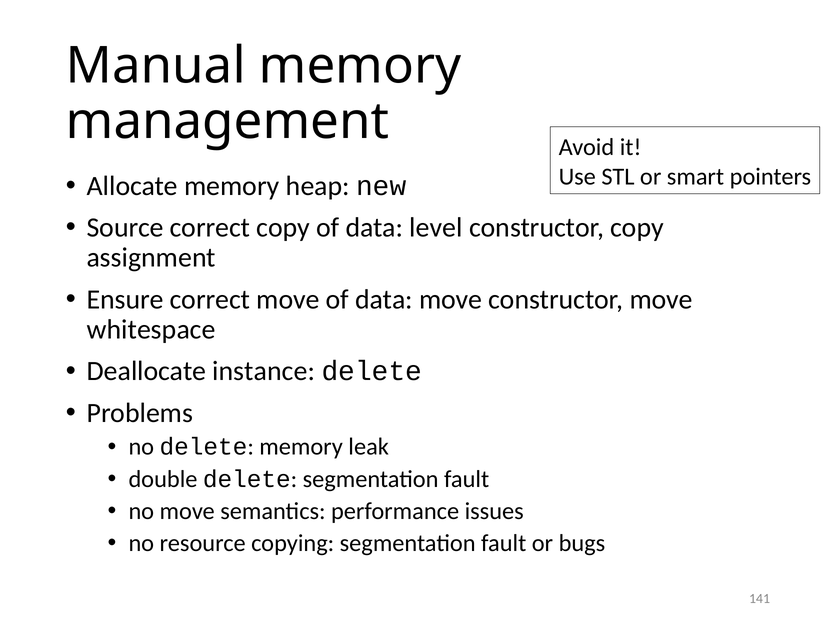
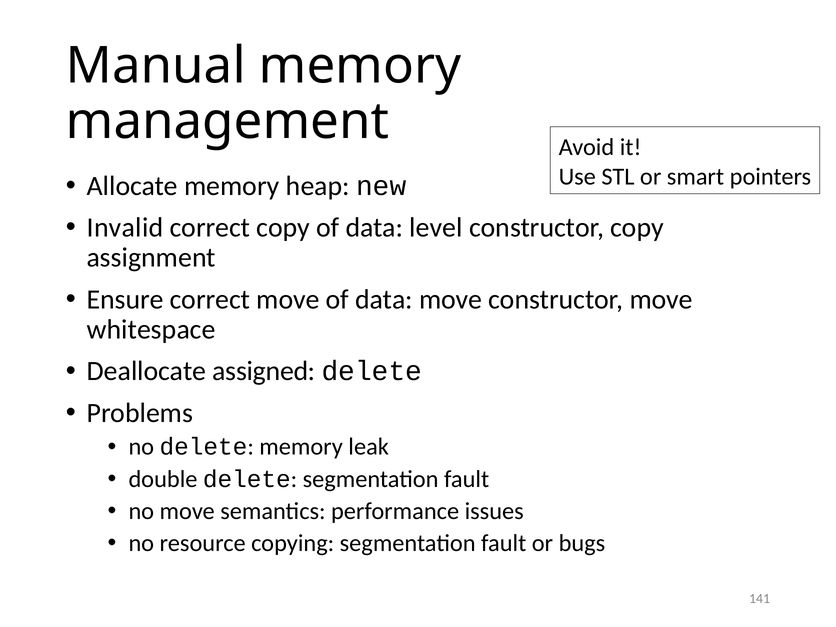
Source: Source -> Invalid (125, 228)
instance: instance -> assigned (264, 371)
